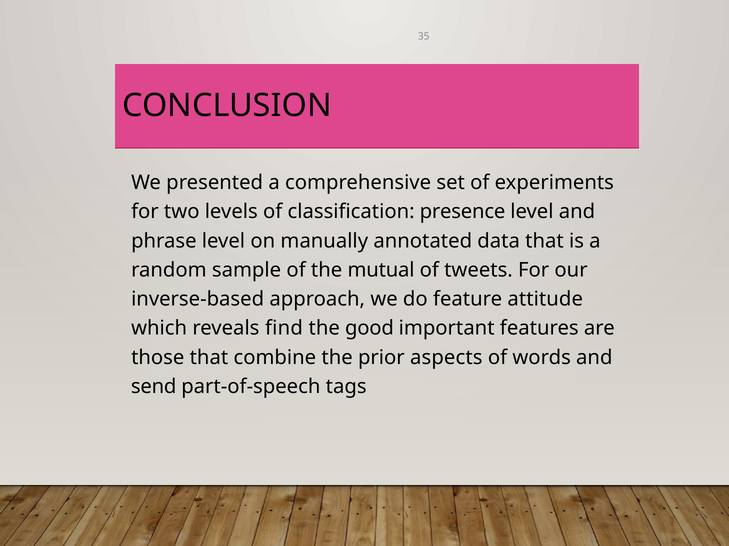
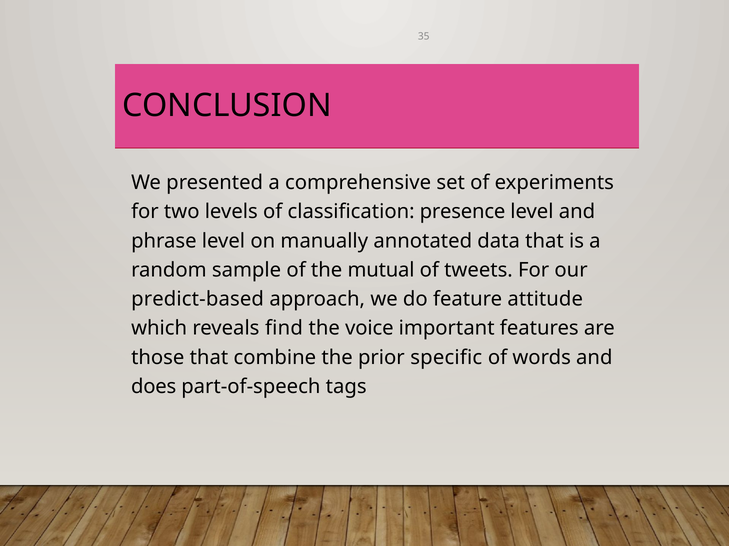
inverse-based: inverse-based -> predict-based (198, 300)
good: good -> voice (369, 329)
aspects: aspects -> specific (446, 358)
send: send -> does (154, 387)
